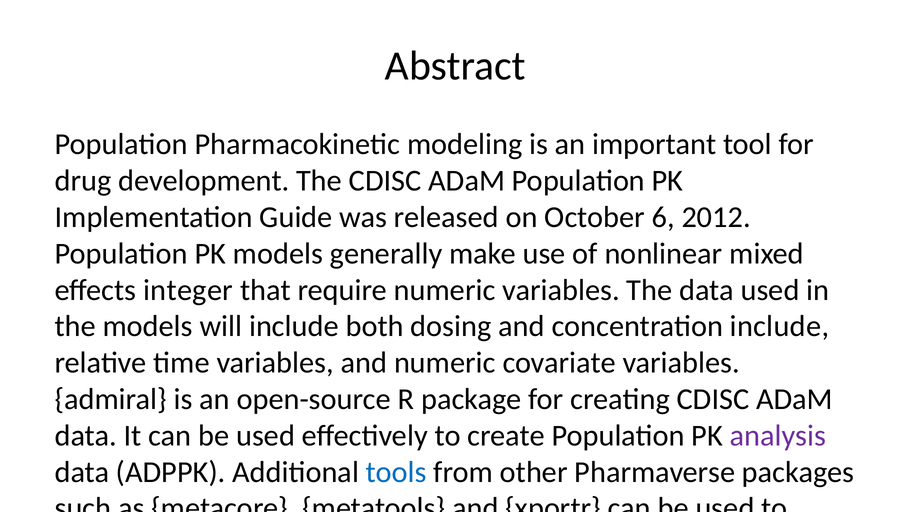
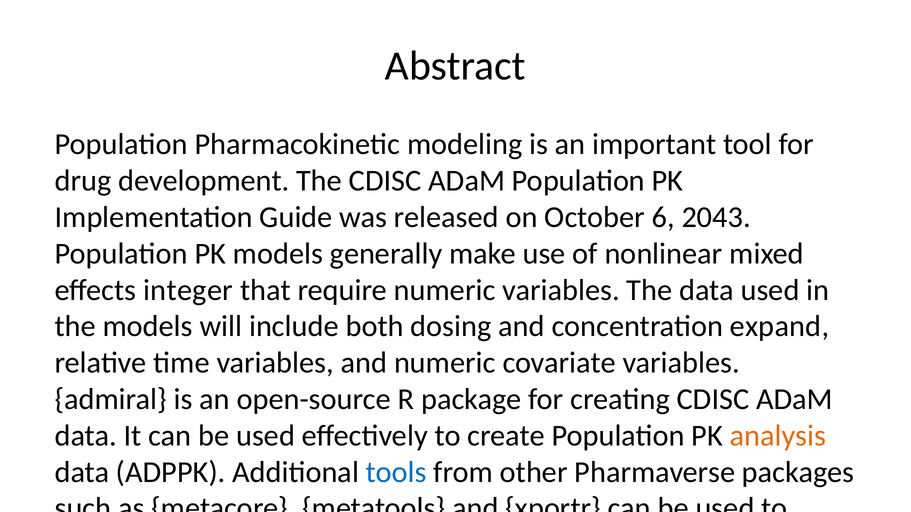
2012: 2012 -> 2043 (716, 217)
concentration include: include -> expand (779, 327)
analysis colour: purple -> orange (778, 436)
